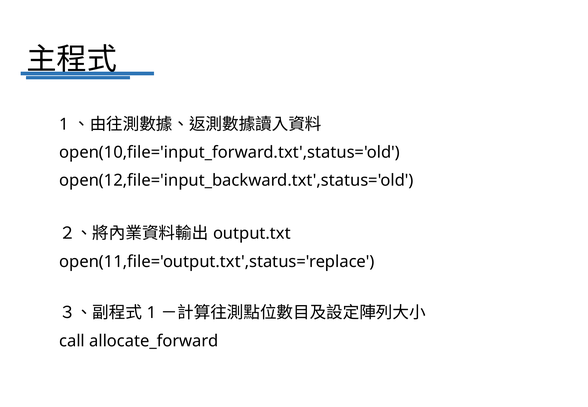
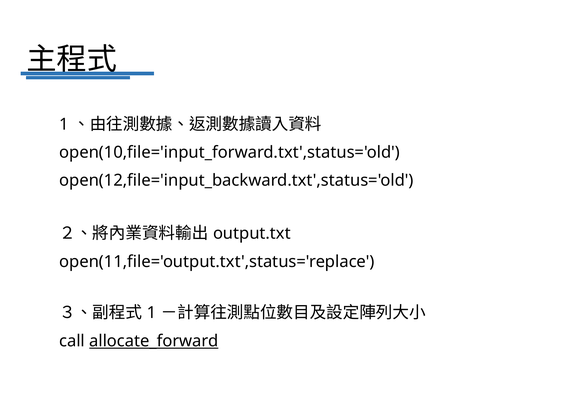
allocate_forward underline: none -> present (154, 341)
